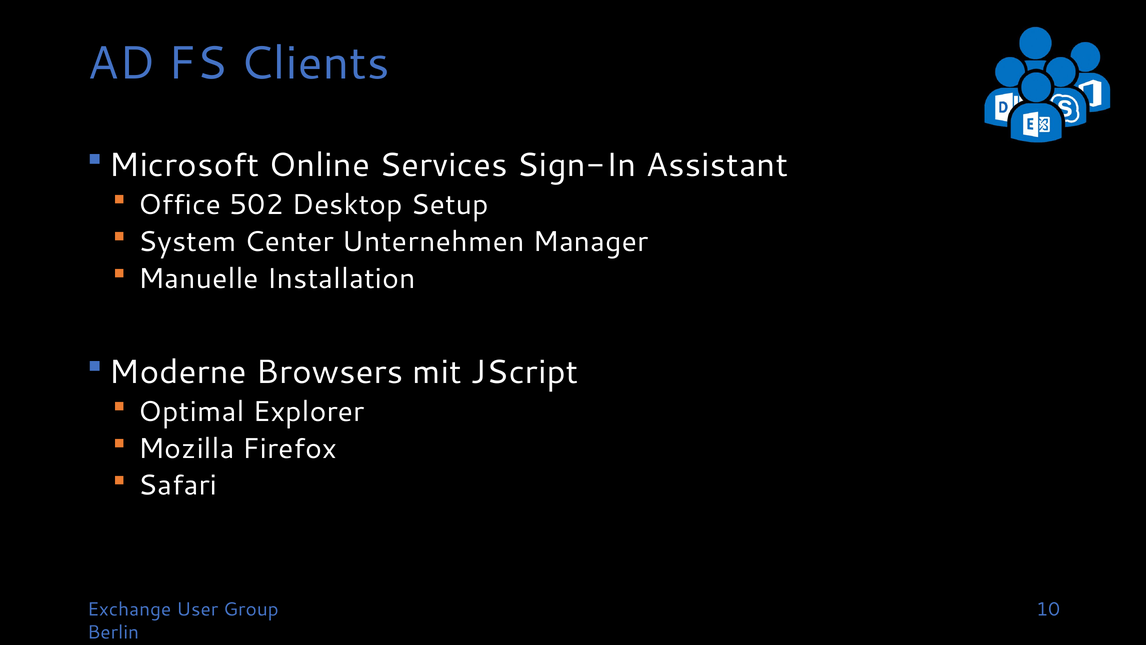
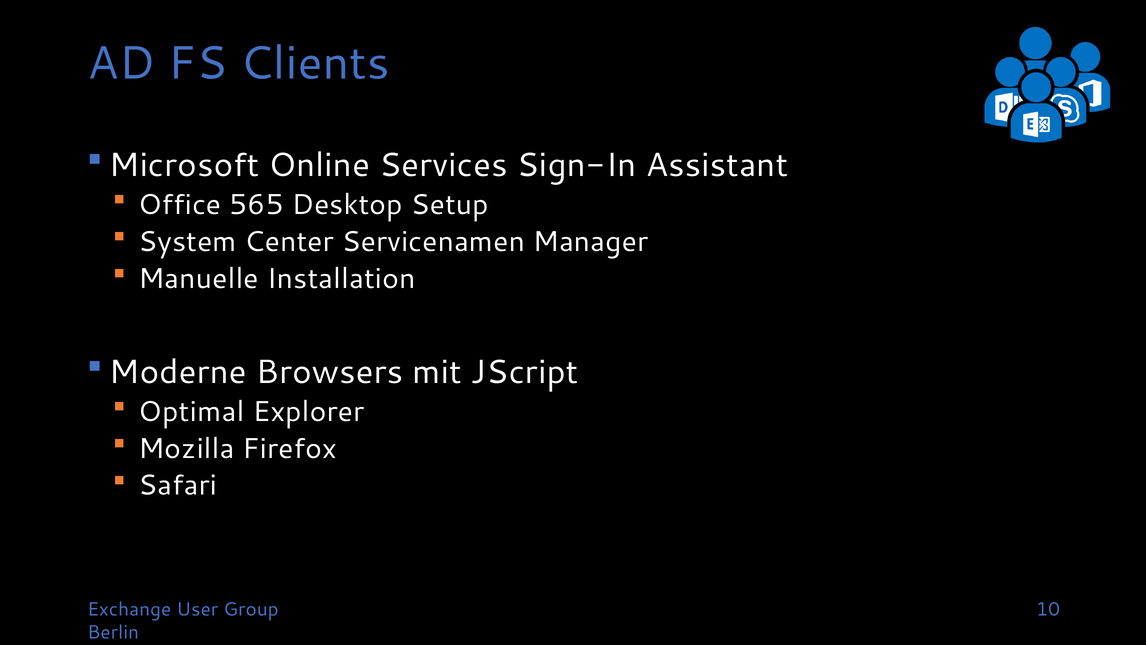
502: 502 -> 565 (257, 205)
Unternehmen: Unternehmen -> Servicenamen (433, 242)
